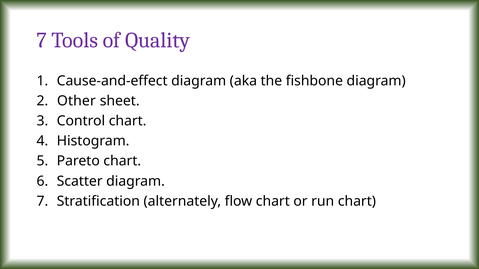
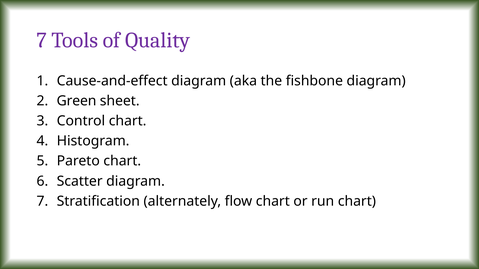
Other: Other -> Green (77, 101)
